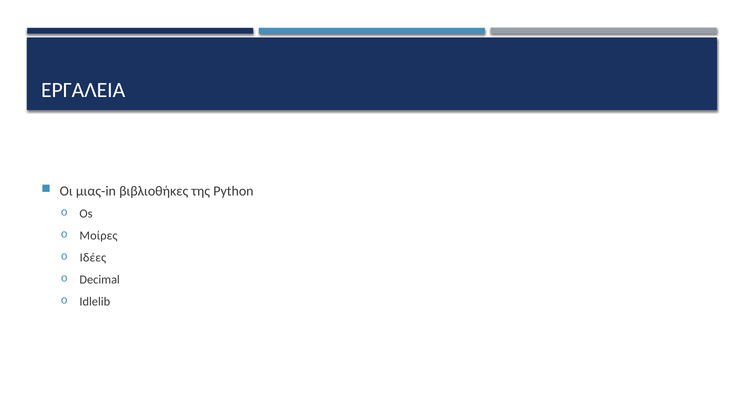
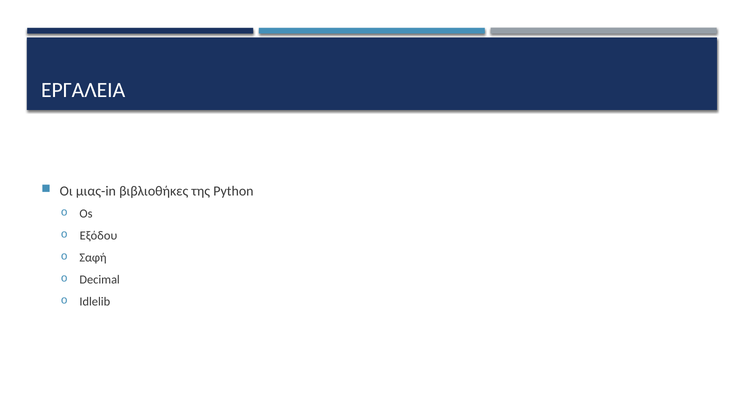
Μοίρες: Μοίρες -> Εξόδου (99, 236)
Ιδέες: Ιδέες -> Σαφή (93, 258)
